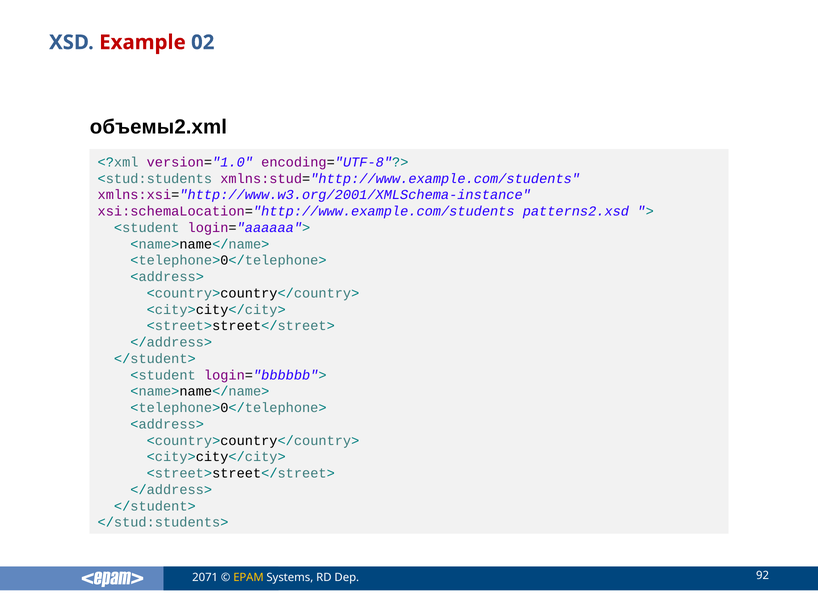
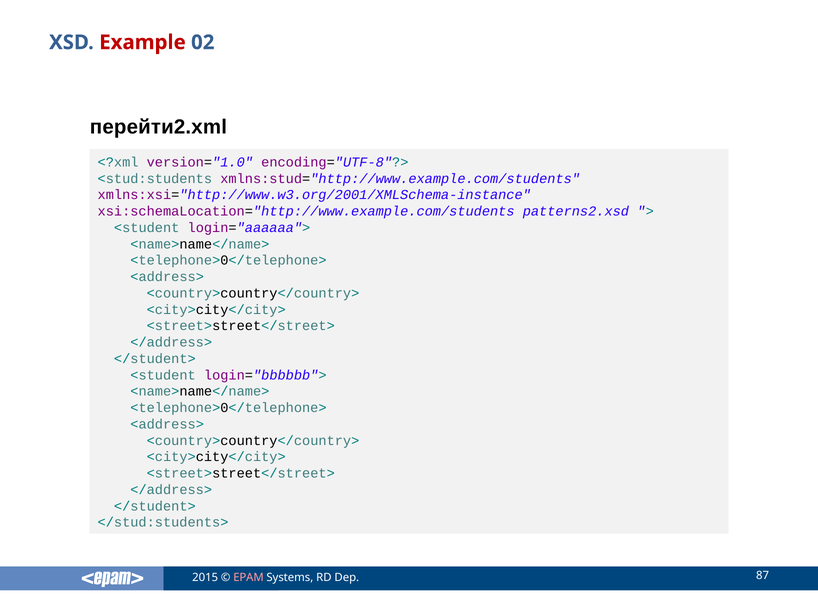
объемы2.xml: объемы2.xml -> перейти2.xml (158, 127)
2071: 2071 -> 2015 (205, 577)
EPAM colour: yellow -> pink (248, 577)
92: 92 -> 87 (763, 575)
